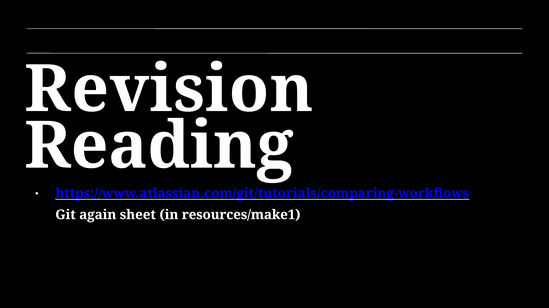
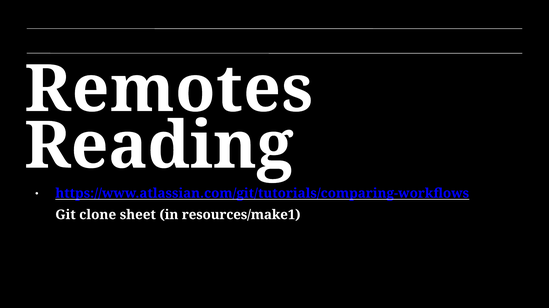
Revision: Revision -> Remotes (169, 90)
again: again -> clone (98, 215)
